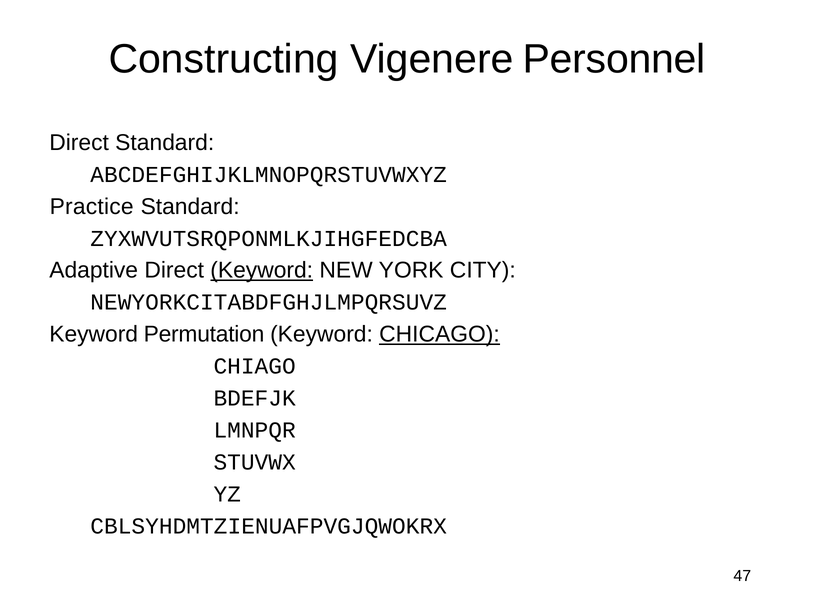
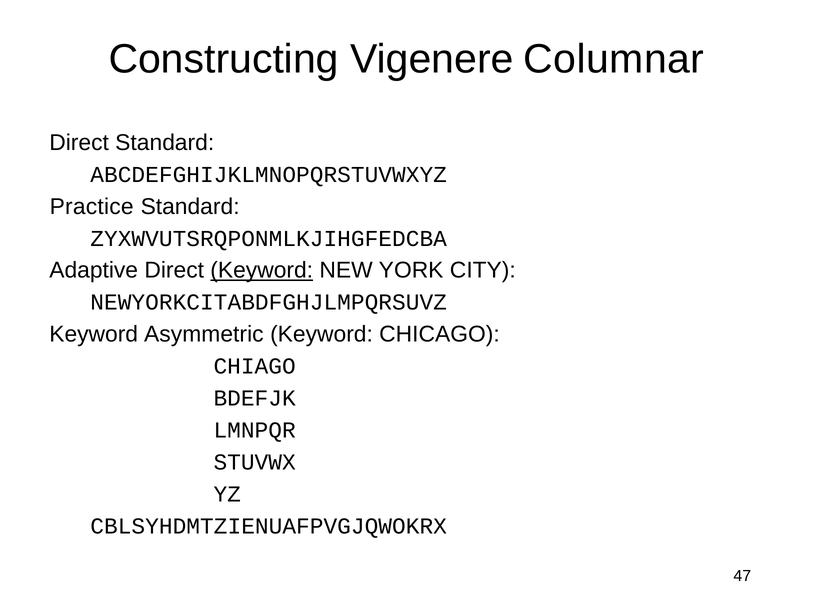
Personnel: Personnel -> Columnar (614, 59)
Permutation: Permutation -> Asymmetric (204, 334)
CHICAGO underline: present -> none (439, 334)
